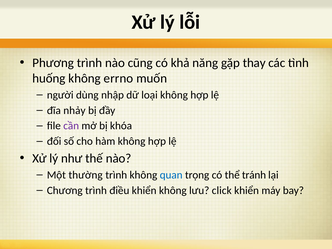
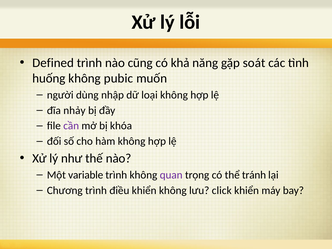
Phương: Phương -> Defined (53, 63)
thay: thay -> soát (254, 63)
errno: errno -> pubic (118, 78)
thường: thường -> variable (86, 175)
quan colour: blue -> purple (171, 175)
